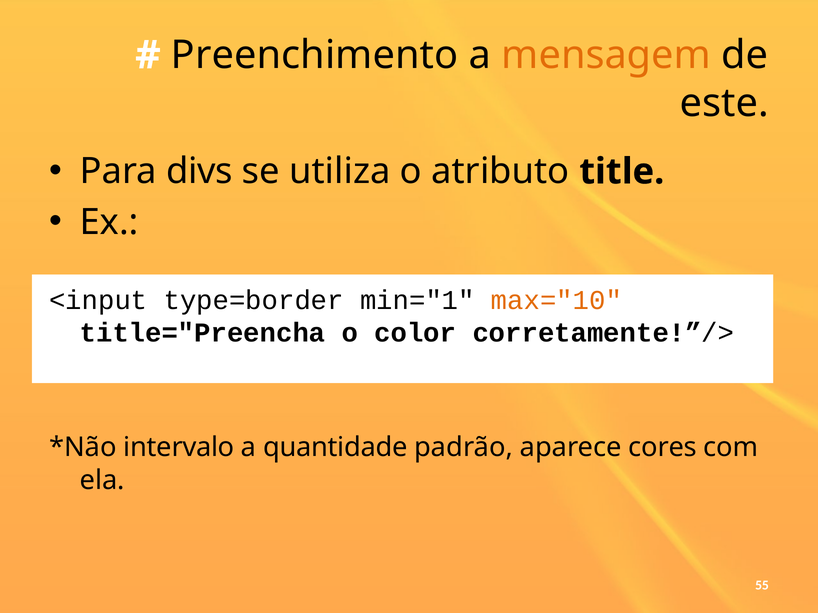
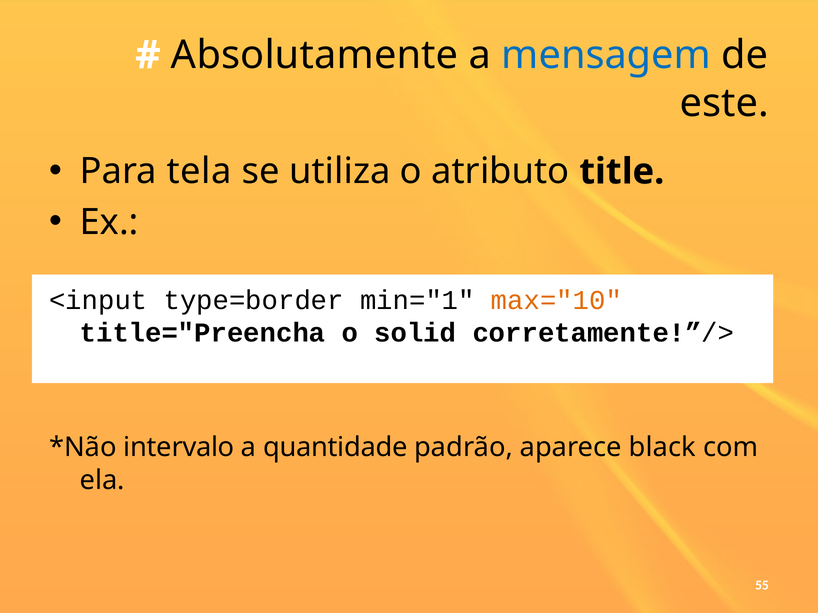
Preenchimento: Preenchimento -> Absolutamente (315, 55)
mensagem colour: orange -> blue (606, 55)
divs: divs -> tela (199, 172)
color: color -> solid (415, 333)
cores: cores -> black (662, 448)
